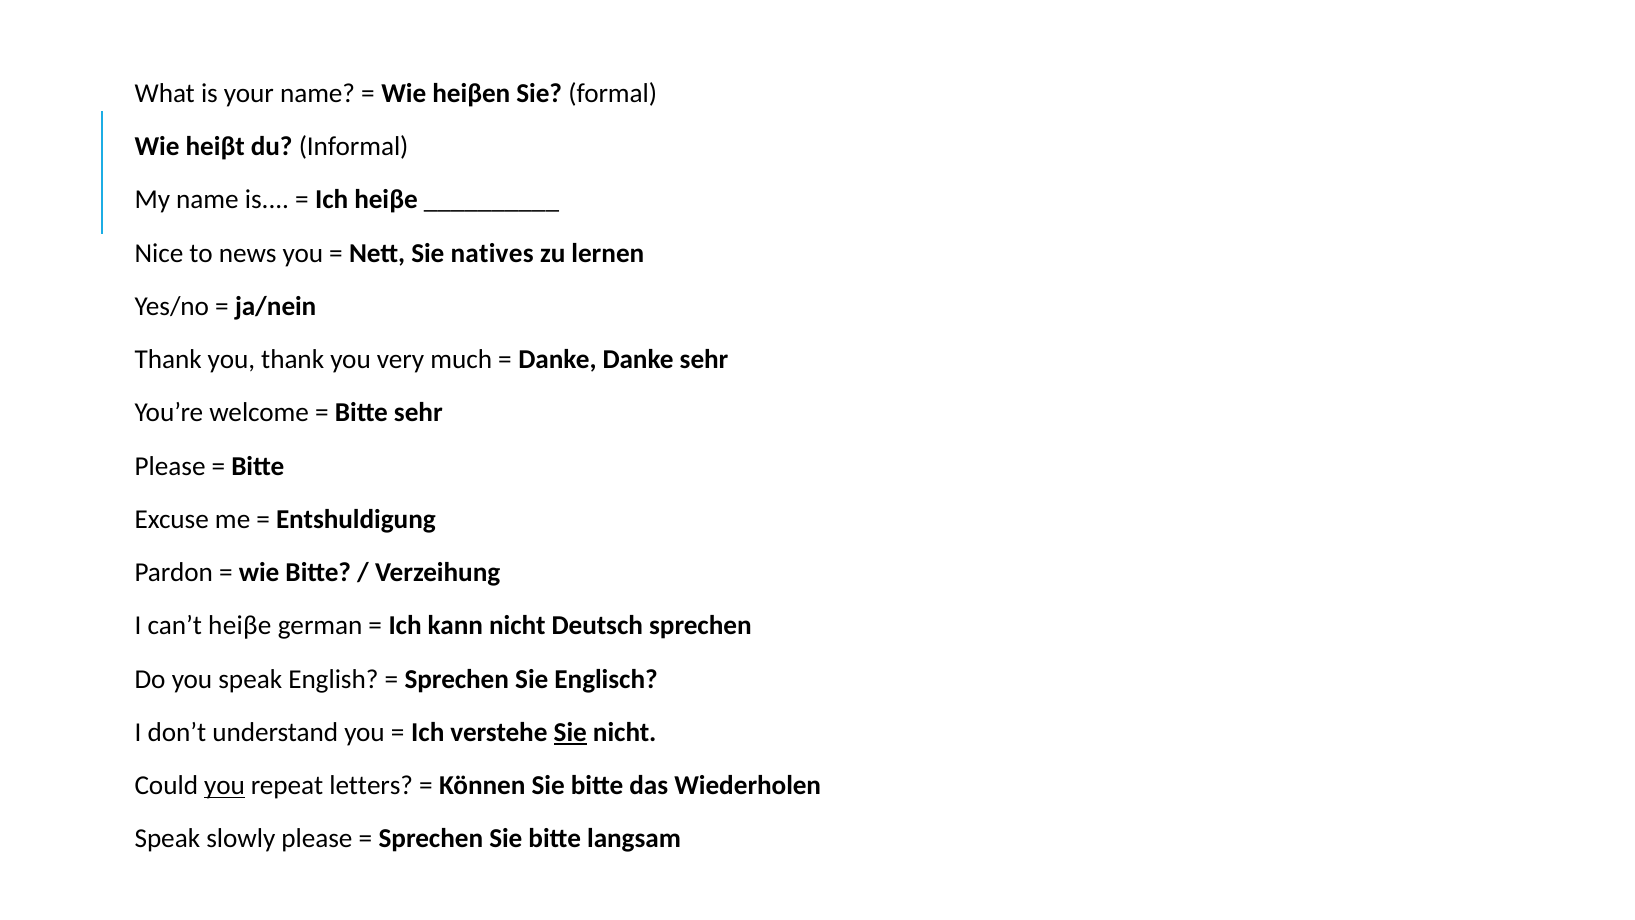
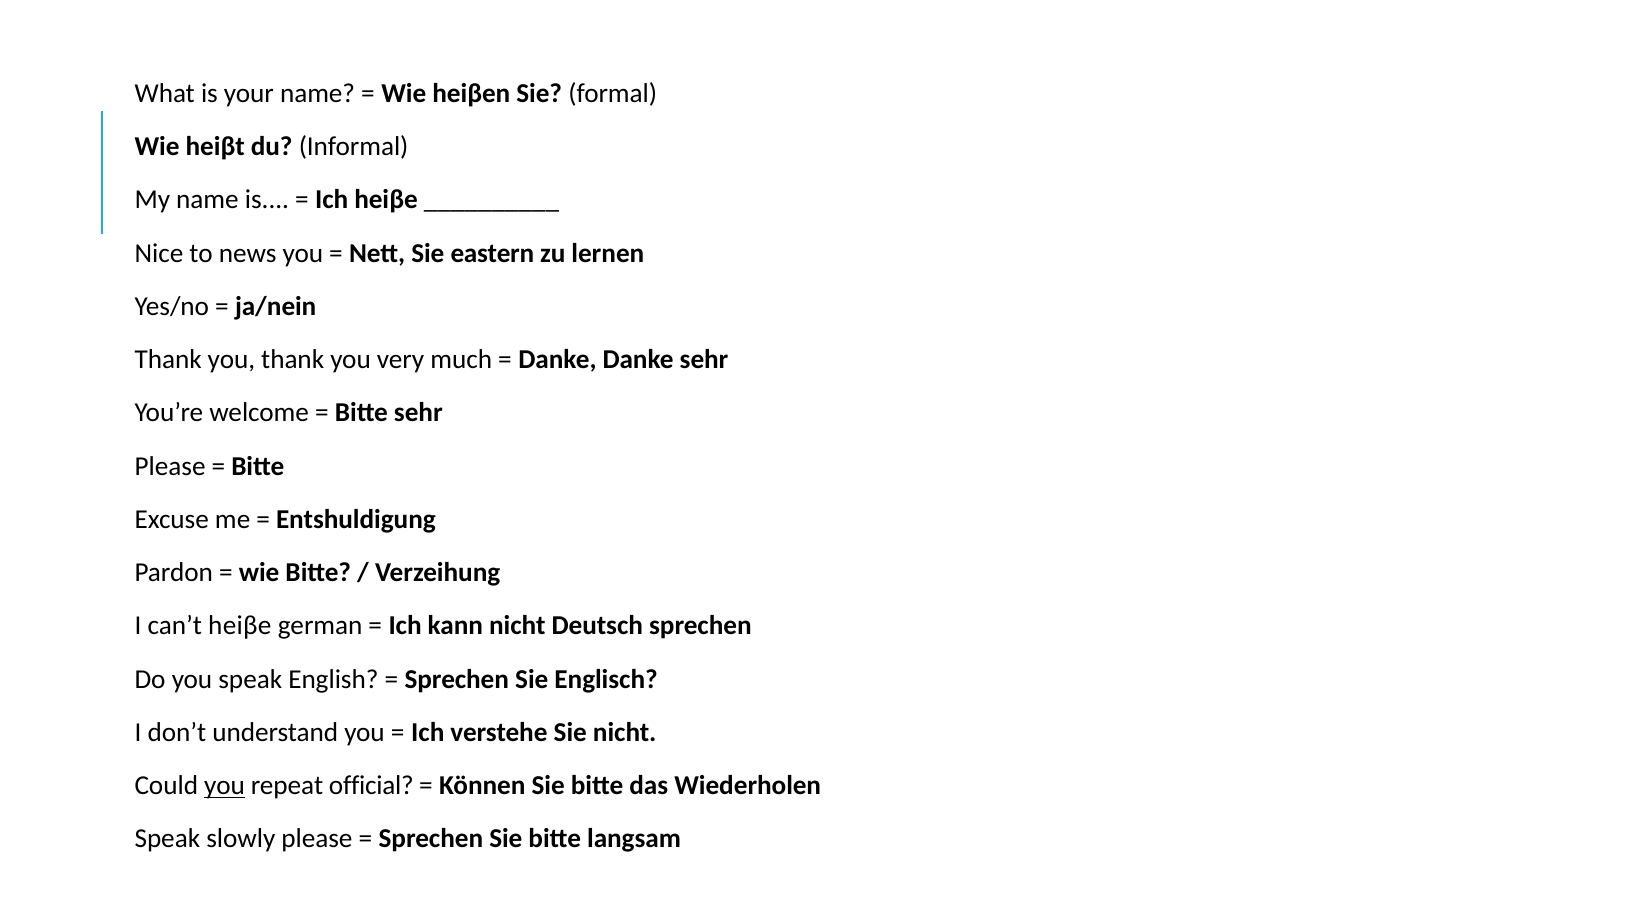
natives: natives -> eastern (492, 253)
Sie underline: present -> none (570, 732)
letters: letters -> official (371, 785)
